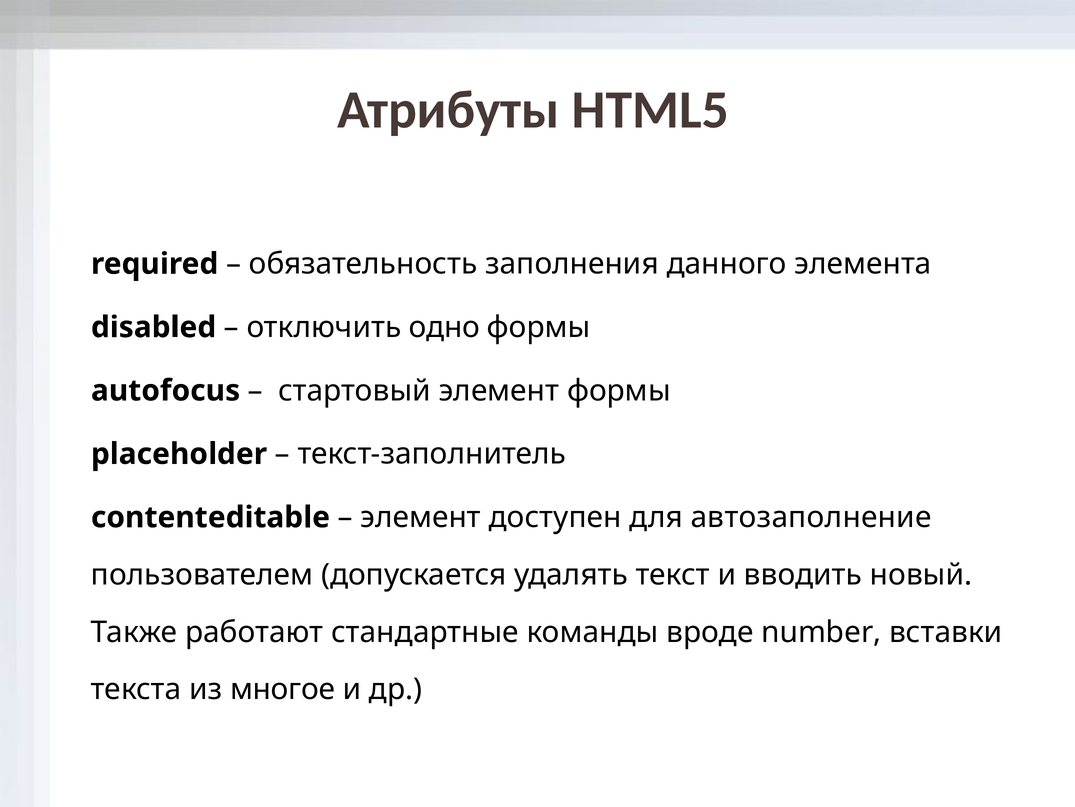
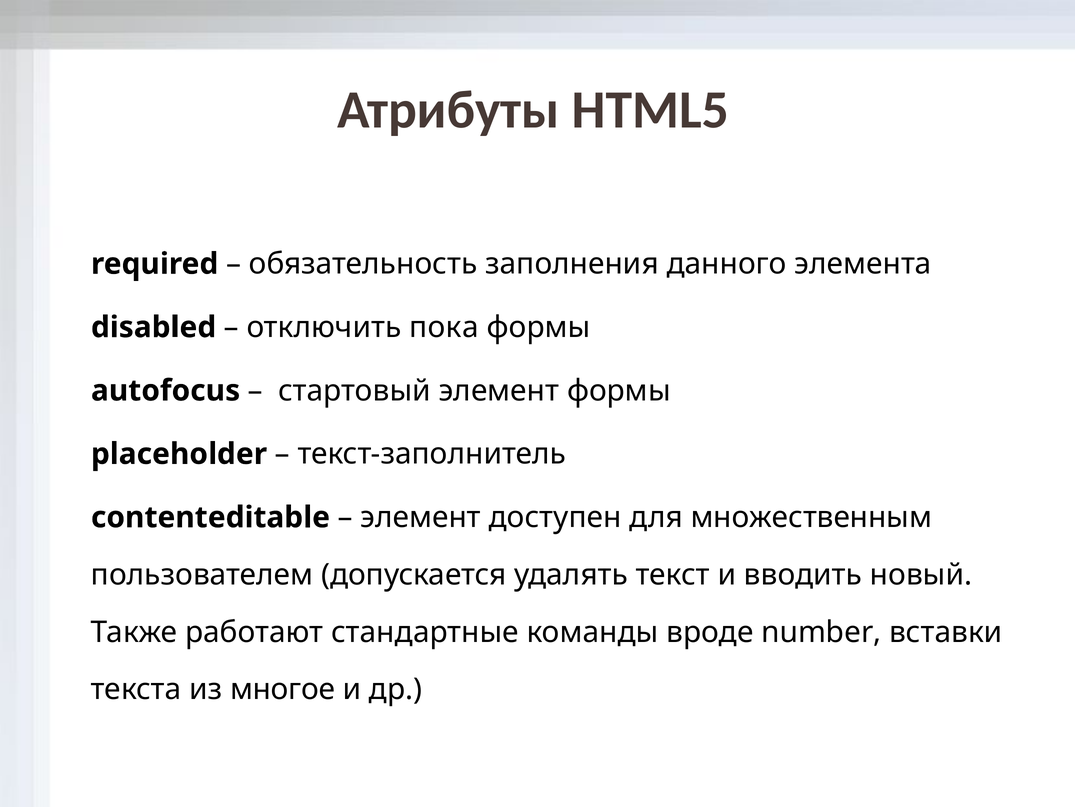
одно: одно -> пока (444, 327)
автозаполнение: автозаполнение -> множественным (811, 517)
